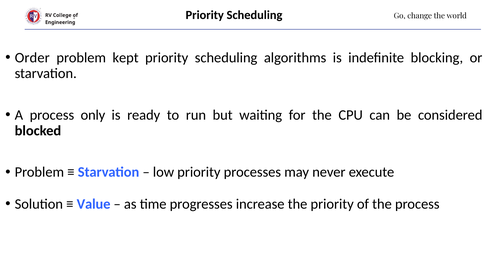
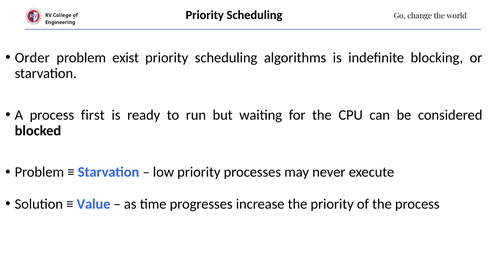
kept: kept -> exist (126, 58)
only: only -> first (93, 115)
